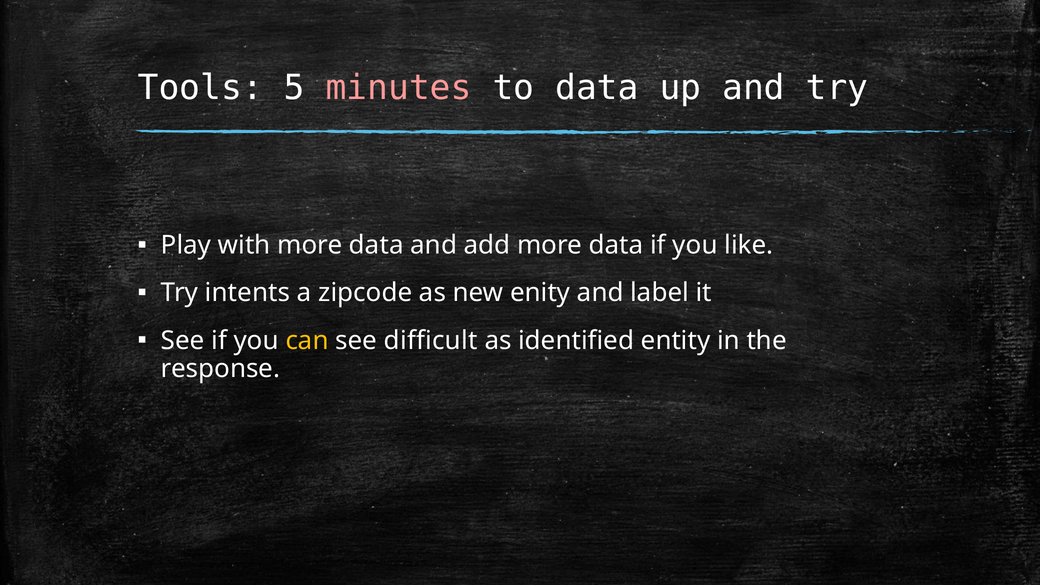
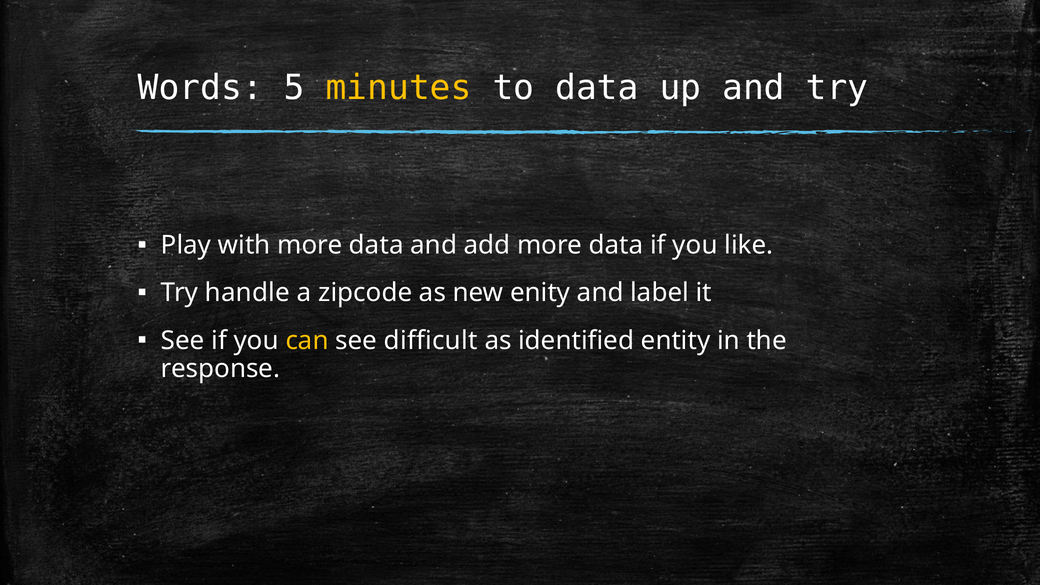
Tools: Tools -> Words (200, 88)
minutes colour: pink -> yellow (399, 88)
intents: intents -> handle (247, 293)
